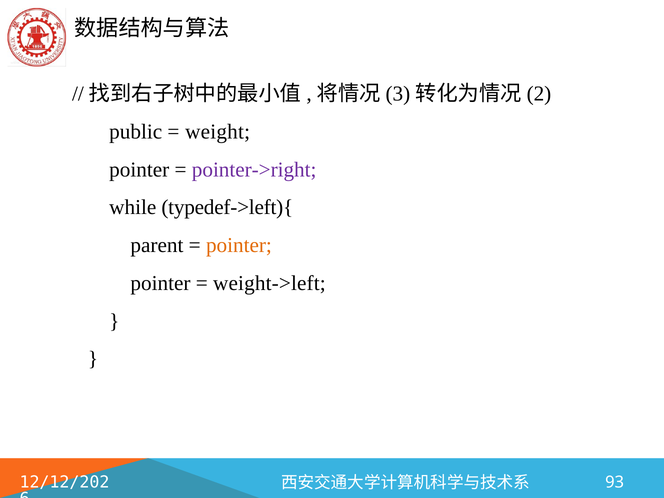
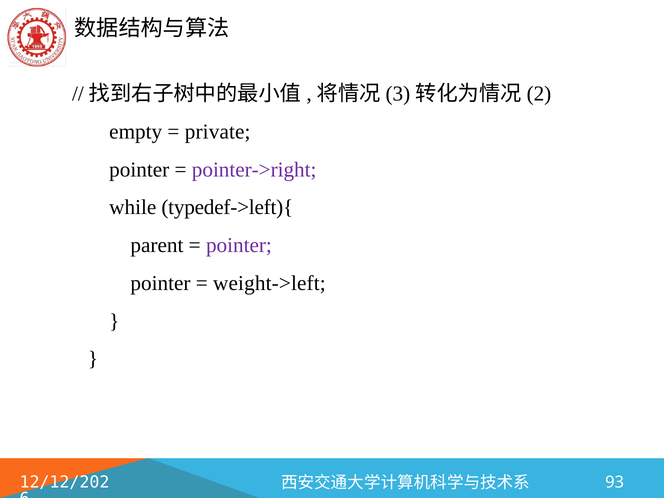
public: public -> empty (136, 132)
weight: weight -> private (218, 132)
pointer colour: orange -> purple (239, 245)
